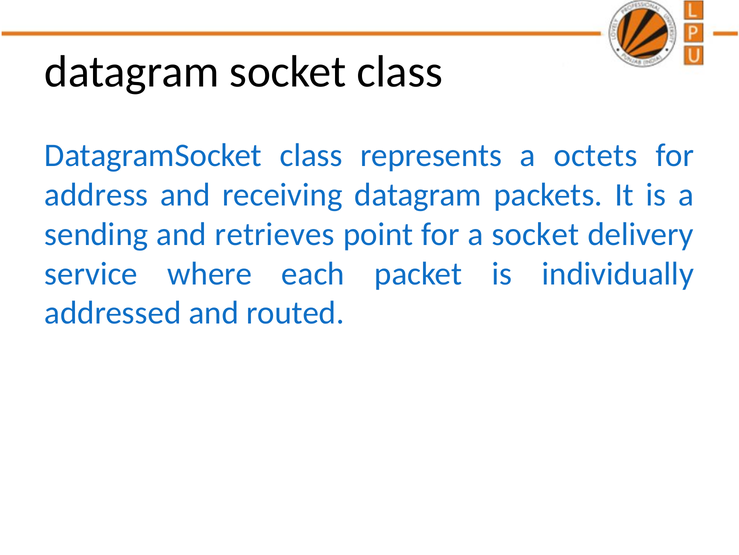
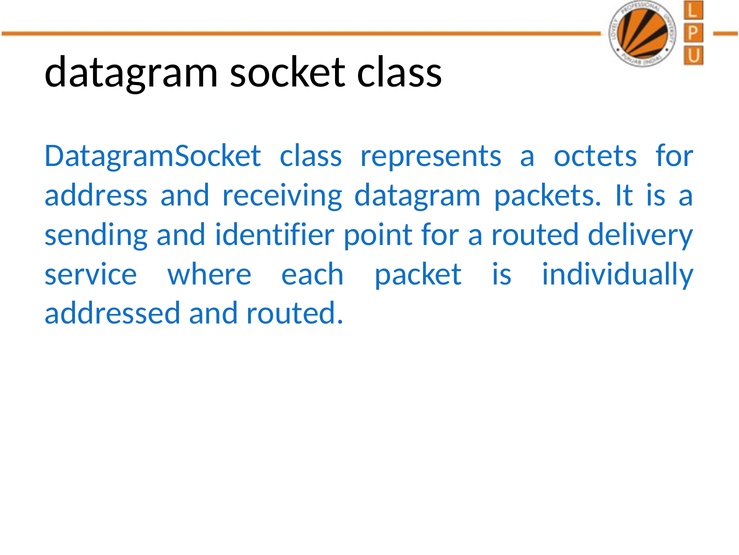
retrieves: retrieves -> identifier (275, 234)
a socket: socket -> routed (536, 234)
